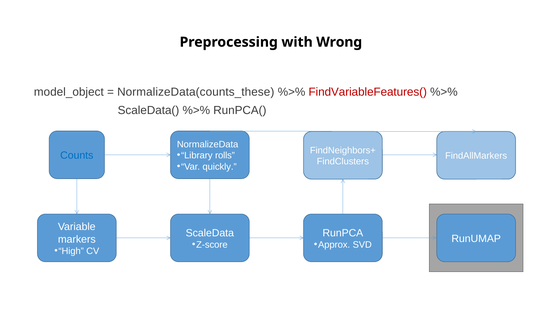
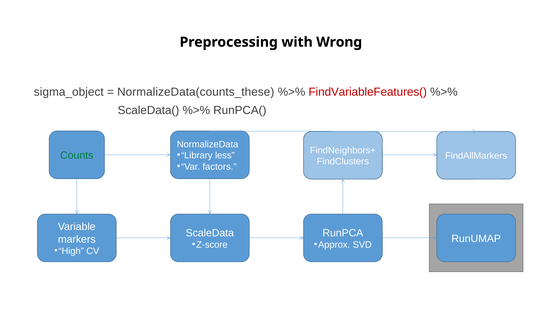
model_object: model_object -> sigma_object (69, 92)
rolls: rolls -> less (225, 156)
Counts colour: blue -> green (77, 156)
quickly: quickly -> factors (220, 167)
